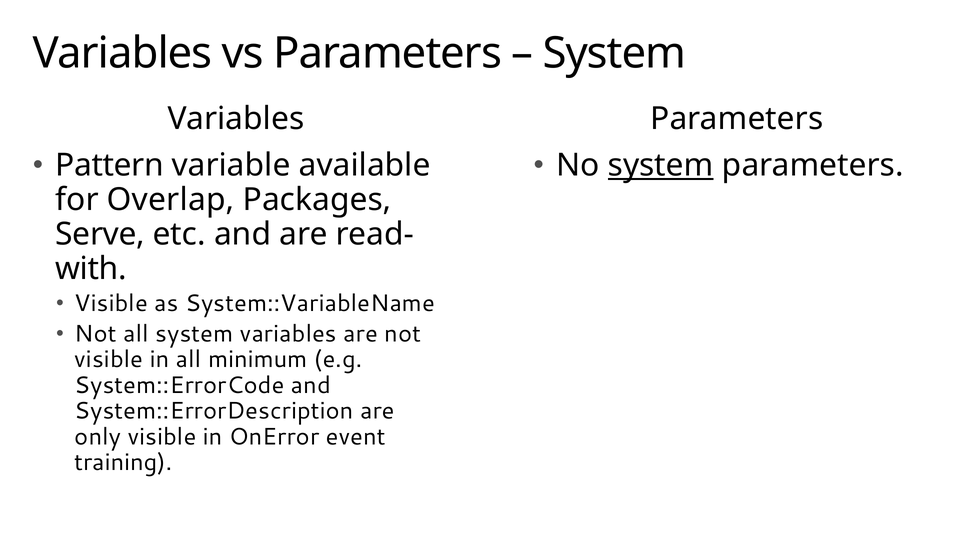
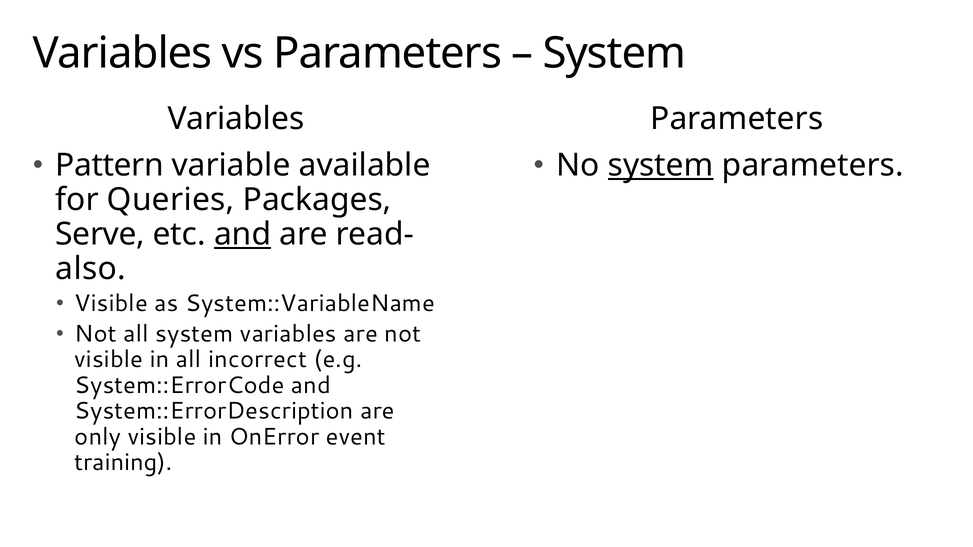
Overlap: Overlap -> Queries (171, 200)
and underline: none -> present (243, 234)
with: with -> also (91, 269)
minimum: minimum -> incorrect (258, 360)
